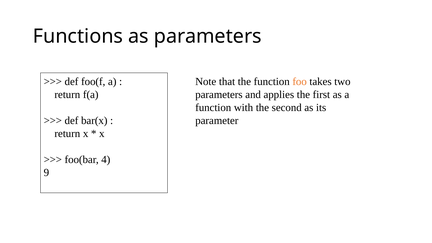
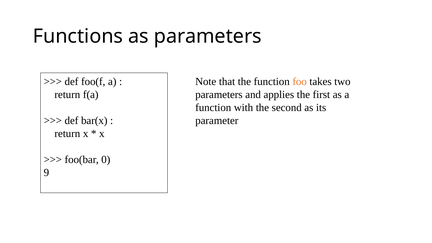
4: 4 -> 0 (106, 159)
